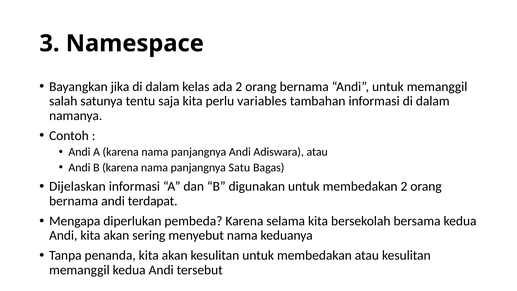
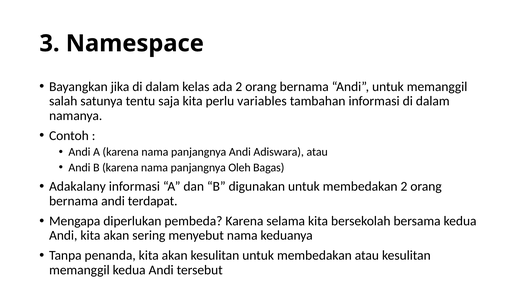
Satu: Satu -> Oleh (239, 167)
Dijelaskan: Dijelaskan -> Adakalany (77, 186)
